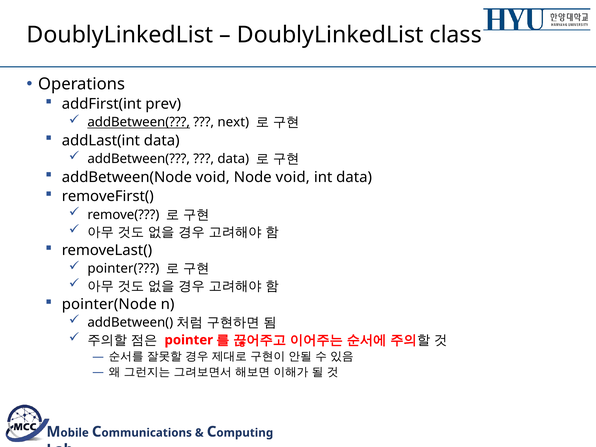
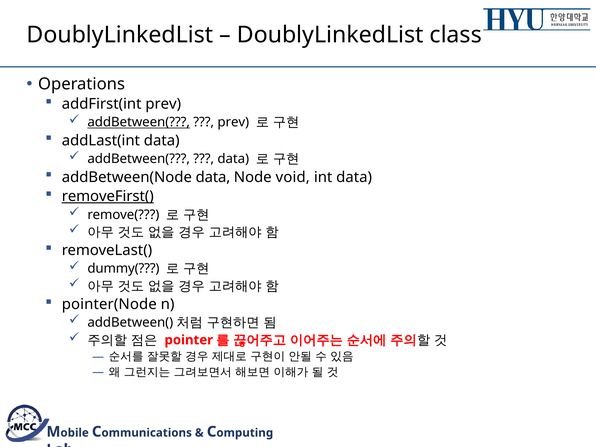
next: next -> prev (233, 122)
addBetween(Node void: void -> data (213, 177)
removeFirst( underline: none -> present (108, 196)
pointer(: pointer( -> dummy( (123, 269)
